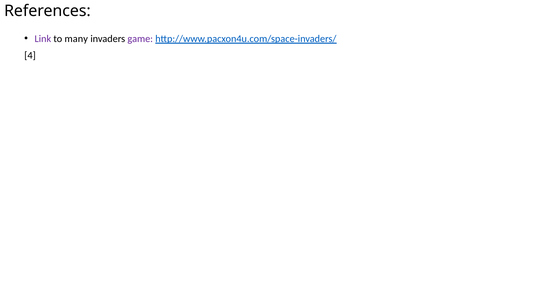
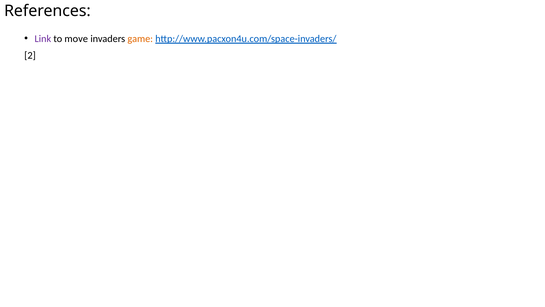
many: many -> move (76, 39)
game colour: purple -> orange (140, 39)
4: 4 -> 2 (30, 55)
